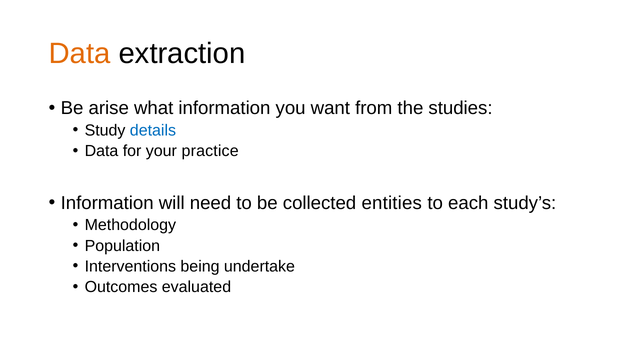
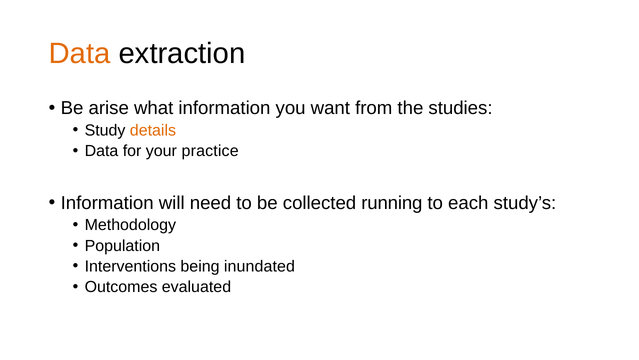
details colour: blue -> orange (153, 130)
entities: entities -> running (392, 203)
undertake: undertake -> inundated (259, 266)
